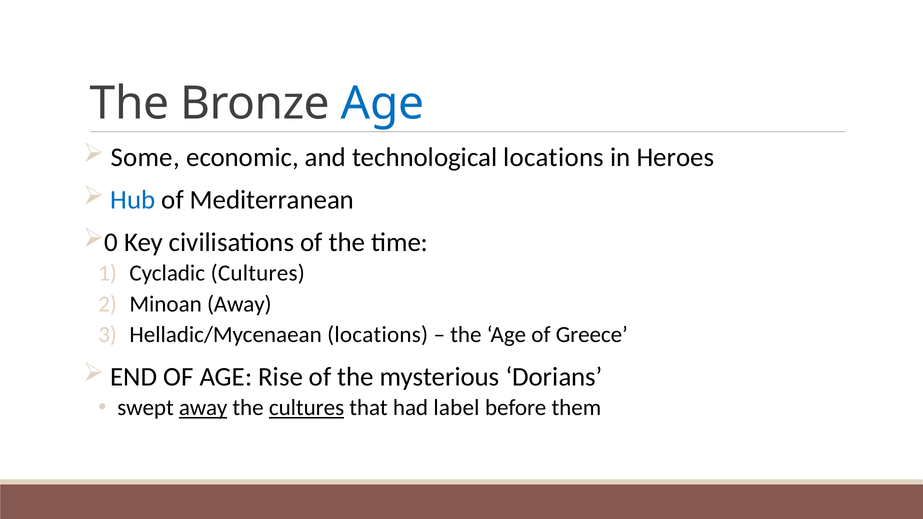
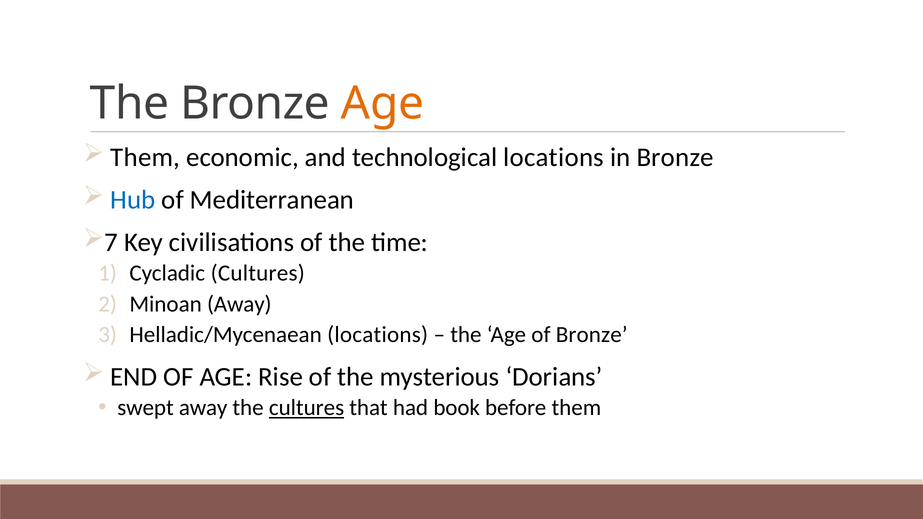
Age colour: blue -> orange (383, 103)
Some: Some -> Them (145, 158)
in Heroes: Heroes -> Bronze (675, 158)
0: 0 -> 7 (111, 243)
of Greece: Greece -> Bronze (592, 335)
away underline: present -> none (203, 408)
label: label -> book (457, 408)
